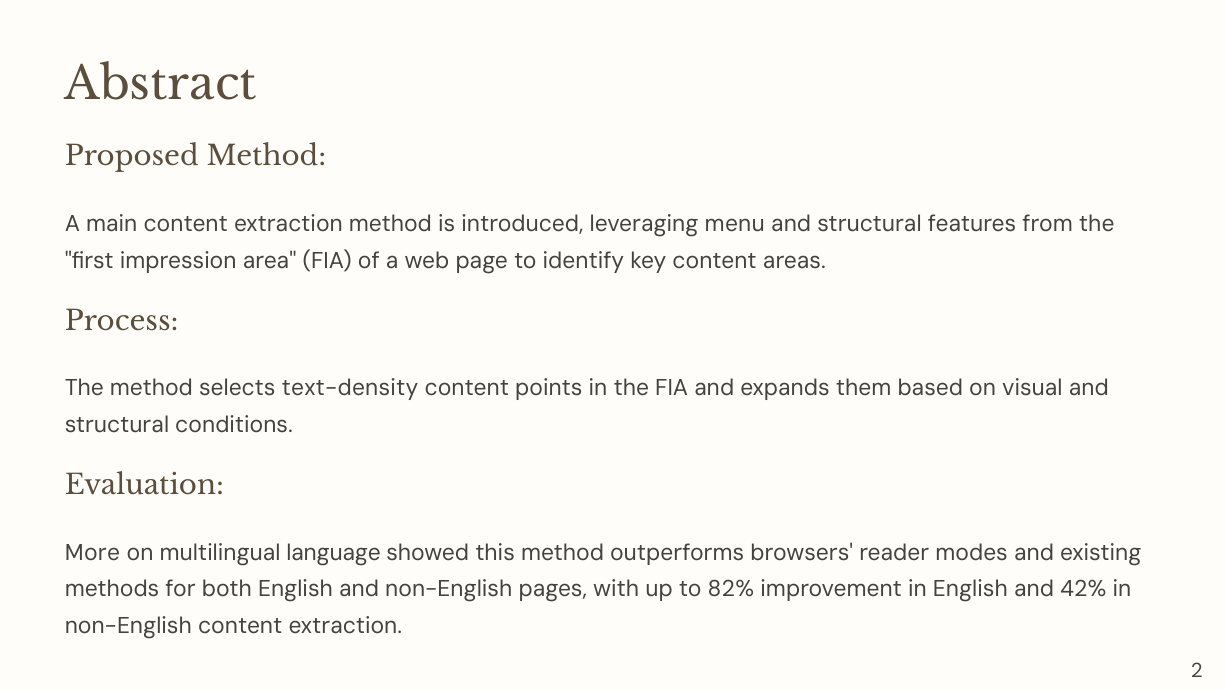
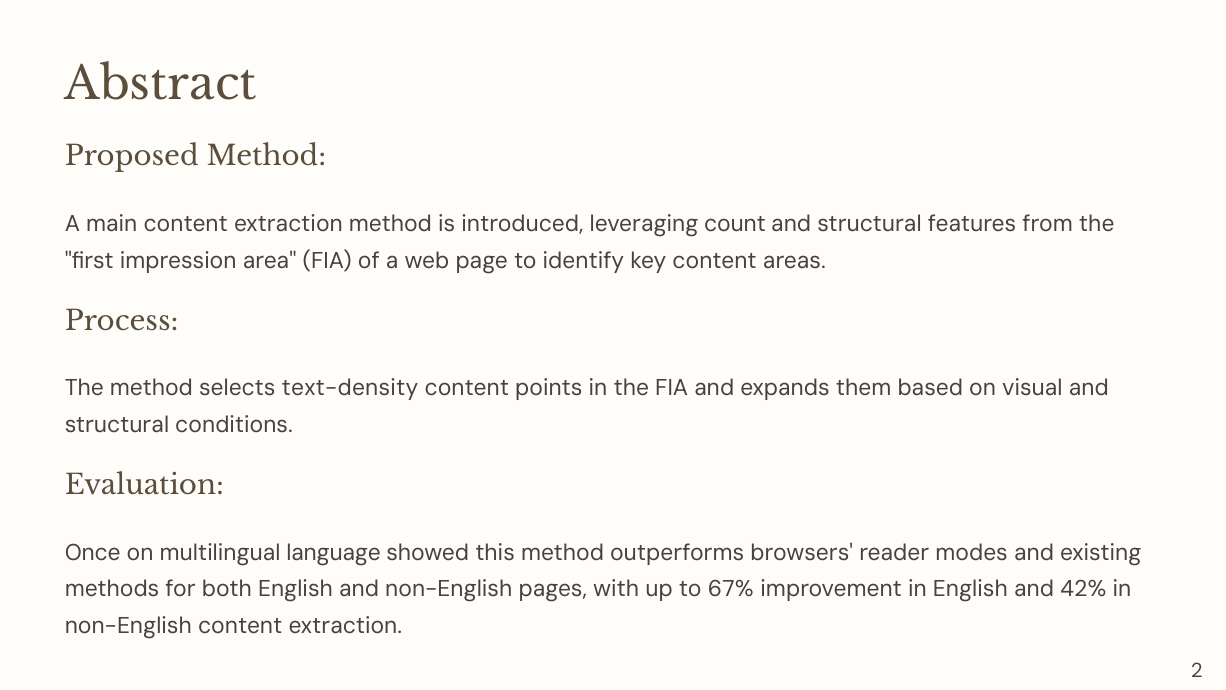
menu: menu -> count (735, 224)
More: More -> Once (93, 552)
82%: 82% -> 67% (731, 589)
